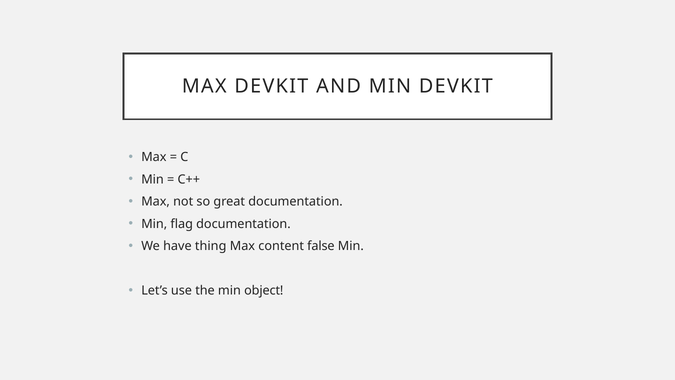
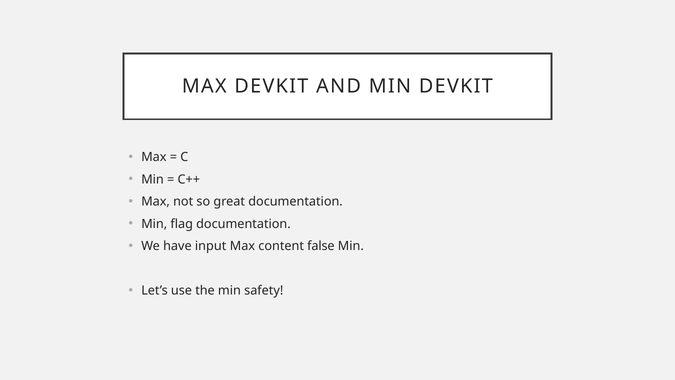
thing: thing -> input (211, 246)
object: object -> safety (264, 290)
